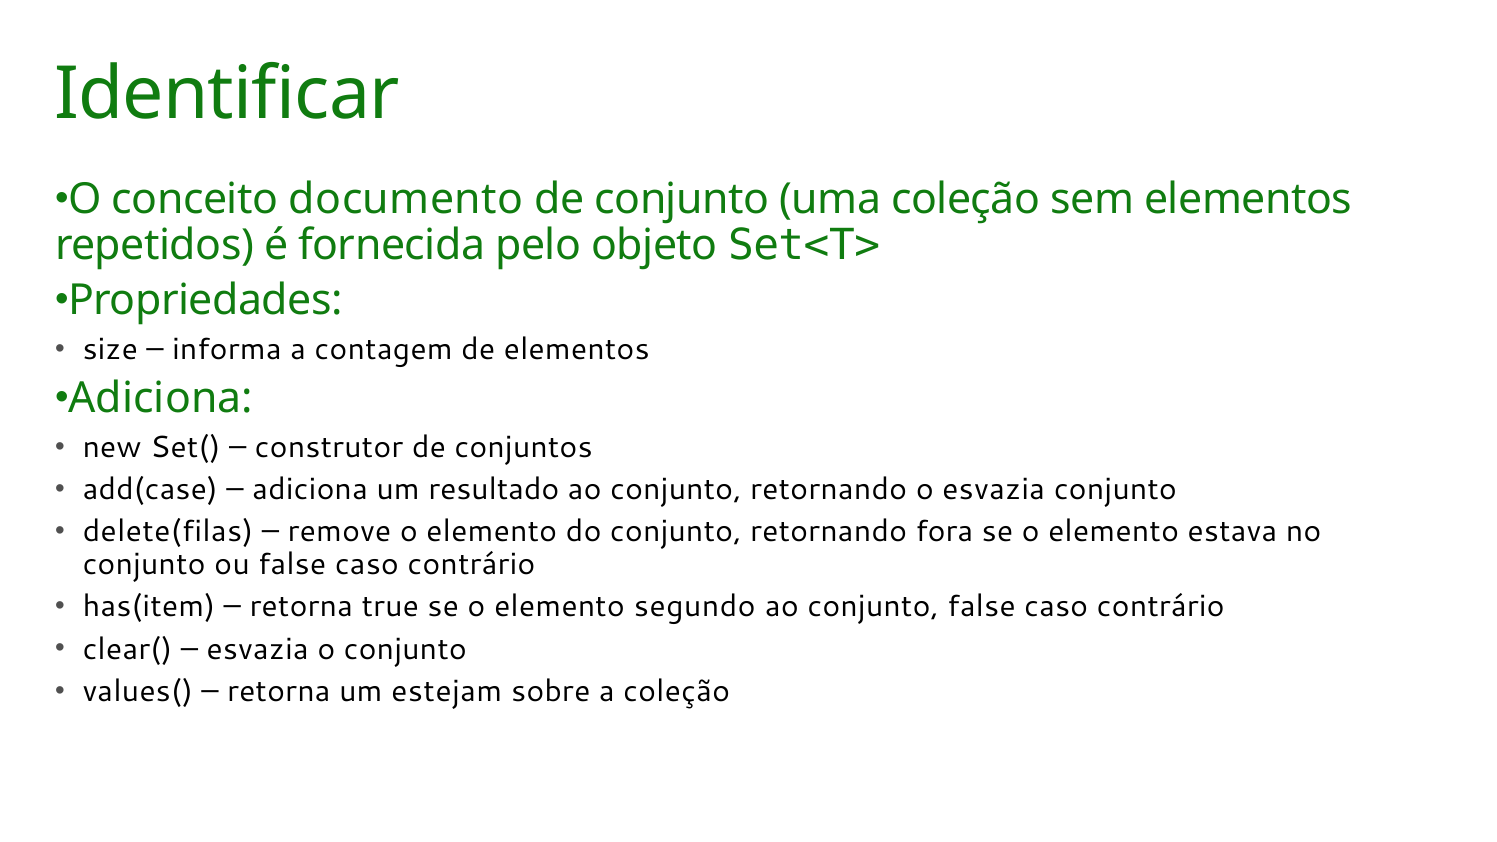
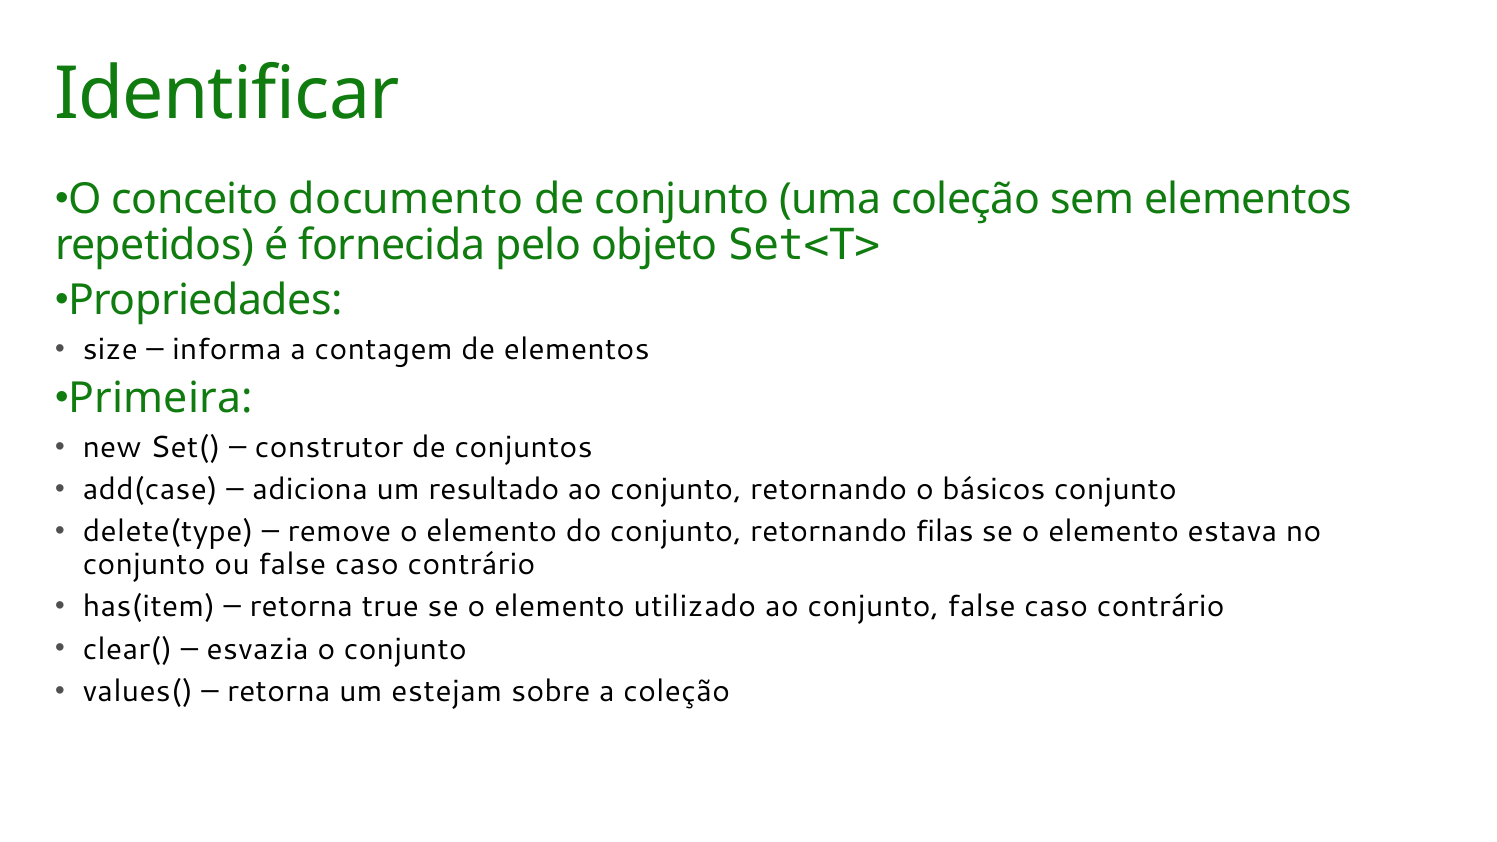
Adiciona: Adiciona -> Primeira (161, 398)
o esvazia: esvazia -> básicos (994, 489)
delete(filas: delete(filas -> delete(type (168, 532)
fora: fora -> filas (945, 532)
segundo: segundo -> utilizado (695, 607)
